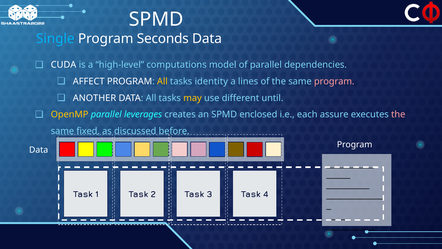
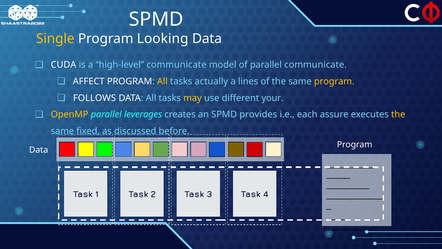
Single colour: light blue -> yellow (55, 39)
Seconds: Seconds -> Looking (163, 39)
high-level computations: computations -> communicate (176, 65)
parallel dependencies: dependencies -> communicate (316, 65)
identity: identity -> actually (211, 81)
program colour: pink -> yellow (334, 81)
ANOTHER: ANOTHER -> FOLLOWS (95, 98)
until: until -> your (272, 98)
enclosed: enclosed -> provides (258, 114)
the colour: pink -> yellow (398, 114)
